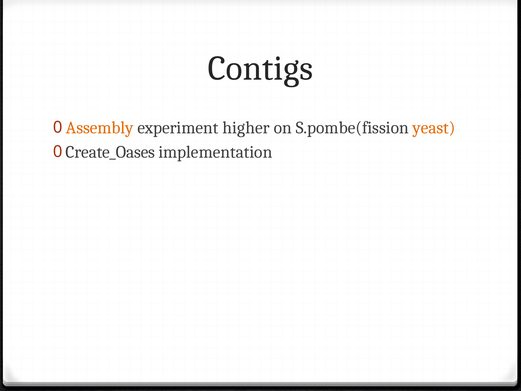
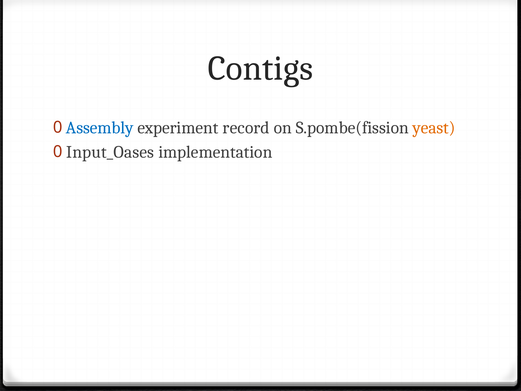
Assembly colour: orange -> blue (100, 128)
higher: higher -> record (246, 128)
Create_Oases: Create_Oases -> Input_Oases (110, 152)
